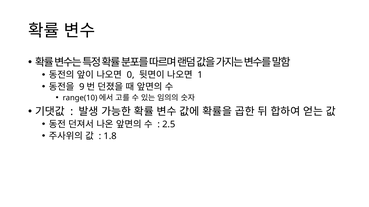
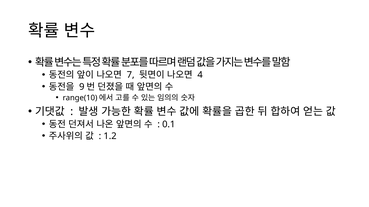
0: 0 -> 7 (131, 75)
1: 1 -> 4 (200, 75)
2.5: 2.5 -> 0.1 (169, 125)
1.8: 1.8 -> 1.2 (110, 136)
